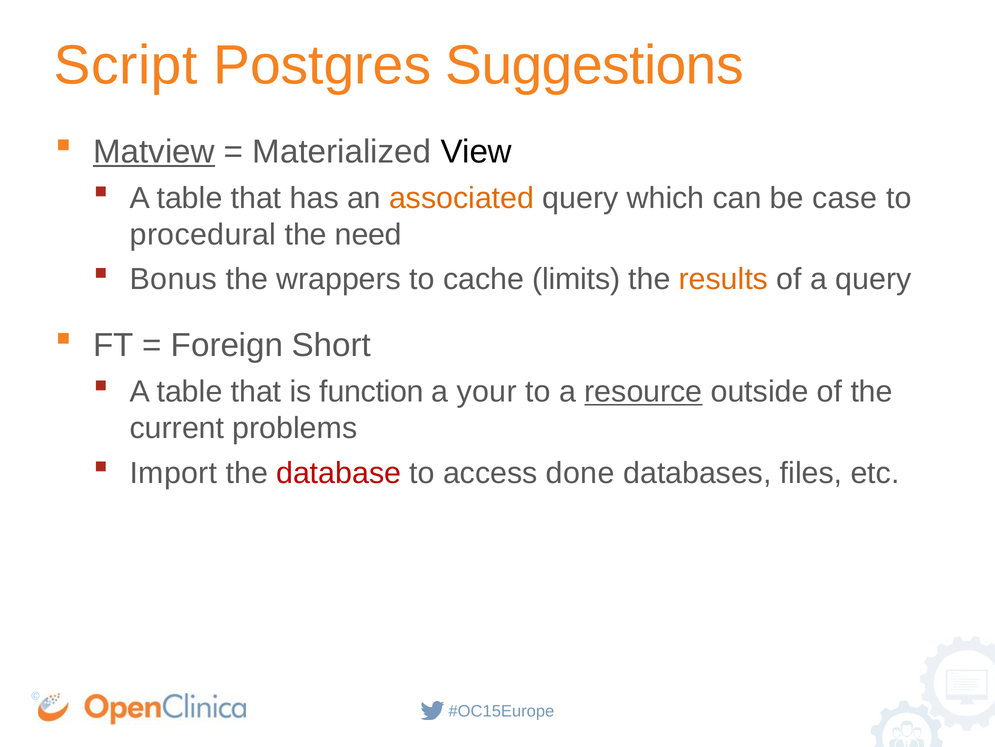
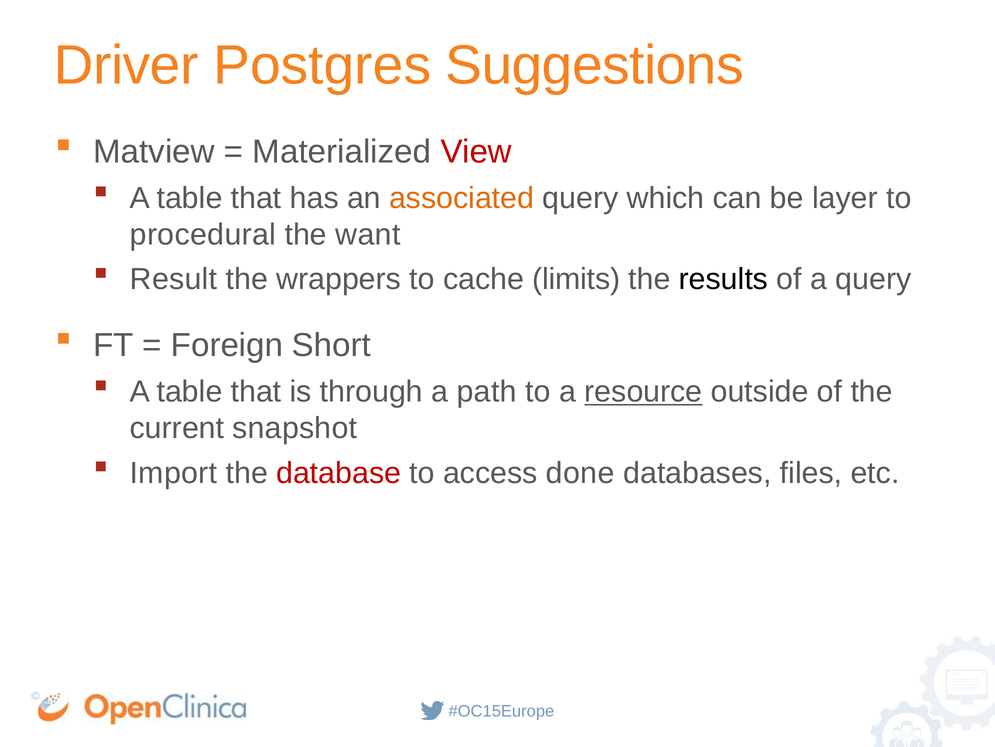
Script: Script -> Driver (126, 65)
Matview underline: present -> none (154, 152)
View colour: black -> red (476, 152)
case: case -> layer (845, 198)
need: need -> want (368, 234)
Bonus: Bonus -> Result (174, 279)
results colour: orange -> black (723, 279)
function: function -> through (371, 391)
your: your -> path (487, 391)
problems: problems -> snapshot (295, 428)
